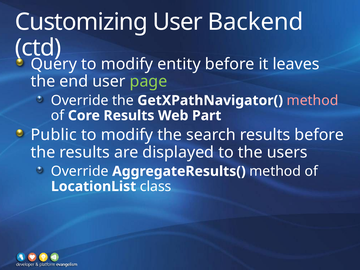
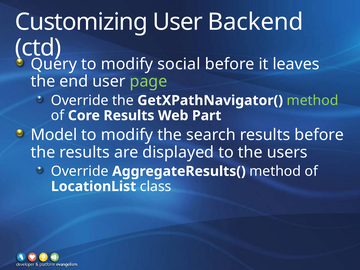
entity: entity -> social (179, 64)
method colour: pink -> light green (313, 100)
Public: Public -> Model (54, 135)
